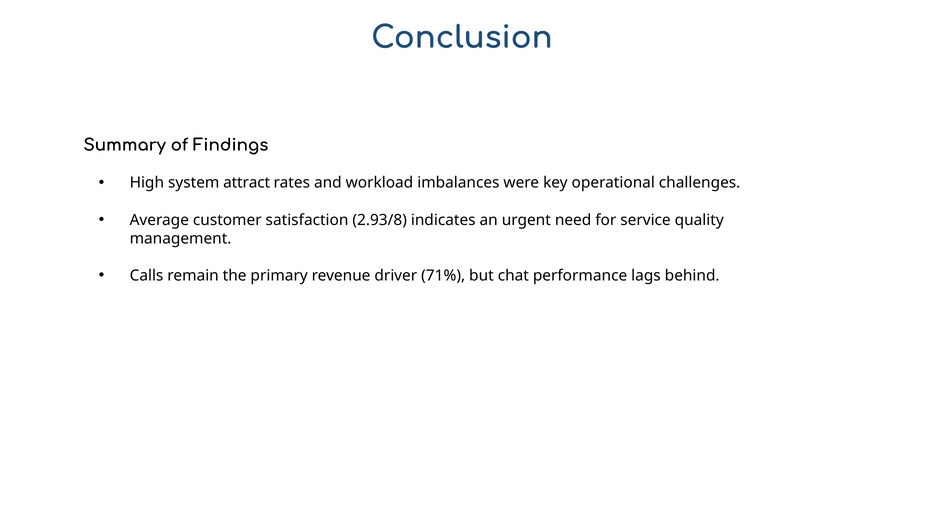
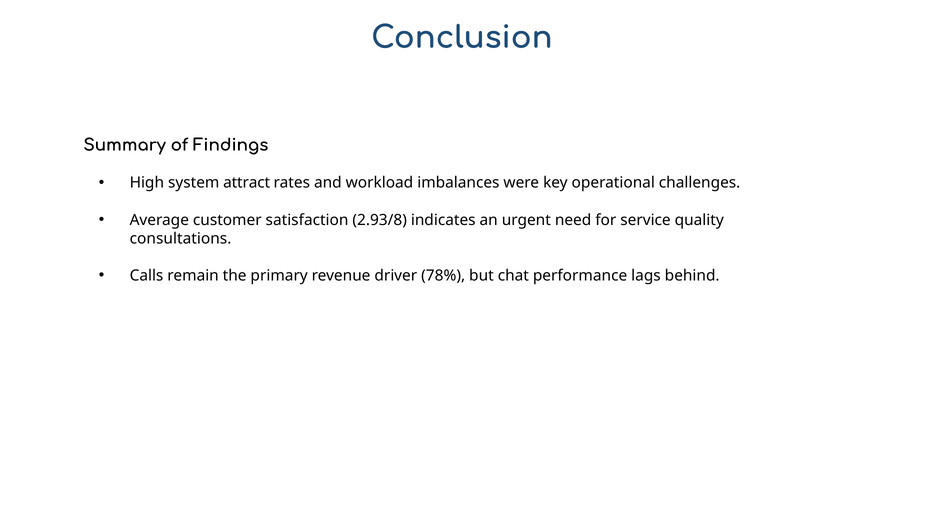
management: management -> consultations (181, 239)
71%: 71% -> 78% (443, 276)
